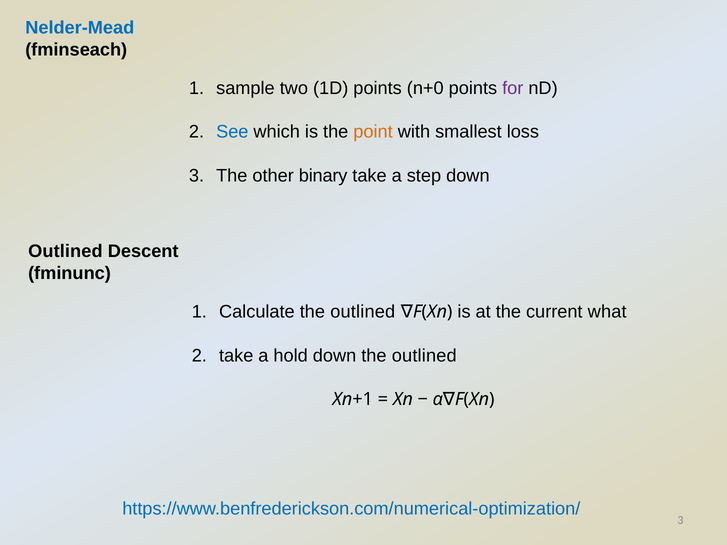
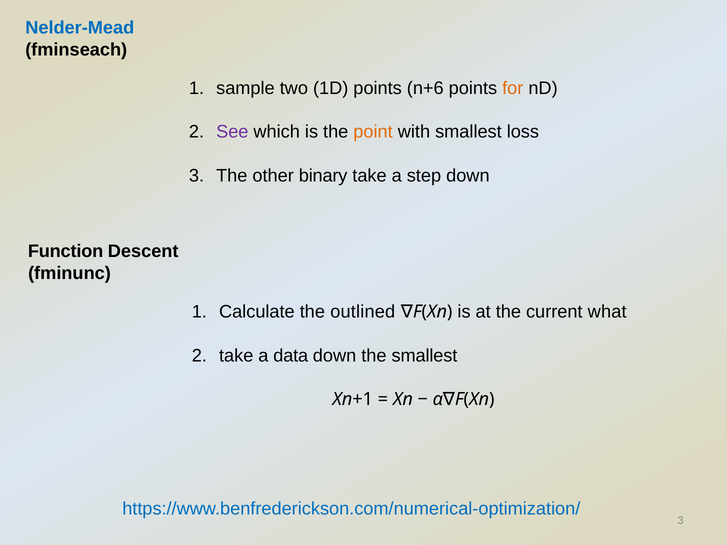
n+0: n+0 -> n+6 (425, 88)
for colour: purple -> orange (513, 88)
See colour: blue -> purple (232, 132)
Outlined: Outlined -> Function (66, 252)
hold: hold -> data (291, 356)
down the outlined: outlined -> smallest (424, 356)
